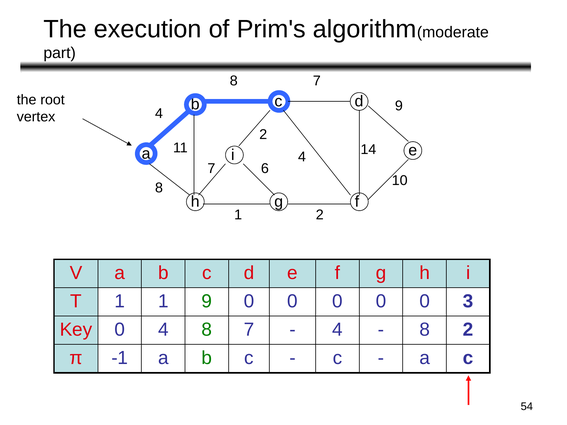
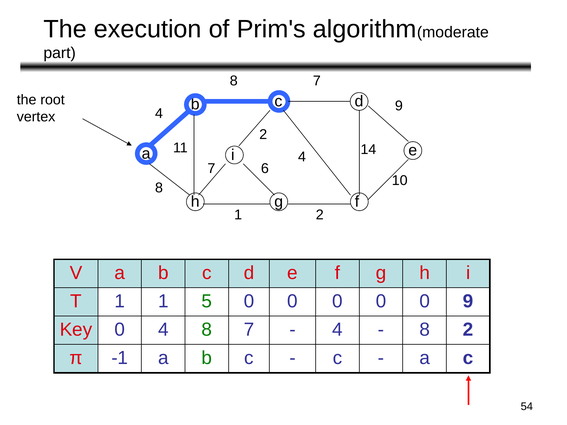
1 9: 9 -> 5 (207, 302)
0 3: 3 -> 9 (468, 302)
